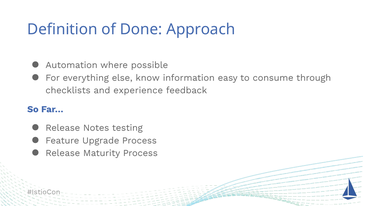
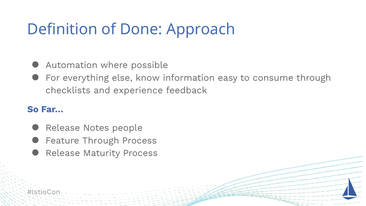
testing: testing -> people (127, 128)
Feature Upgrade: Upgrade -> Through (101, 140)
